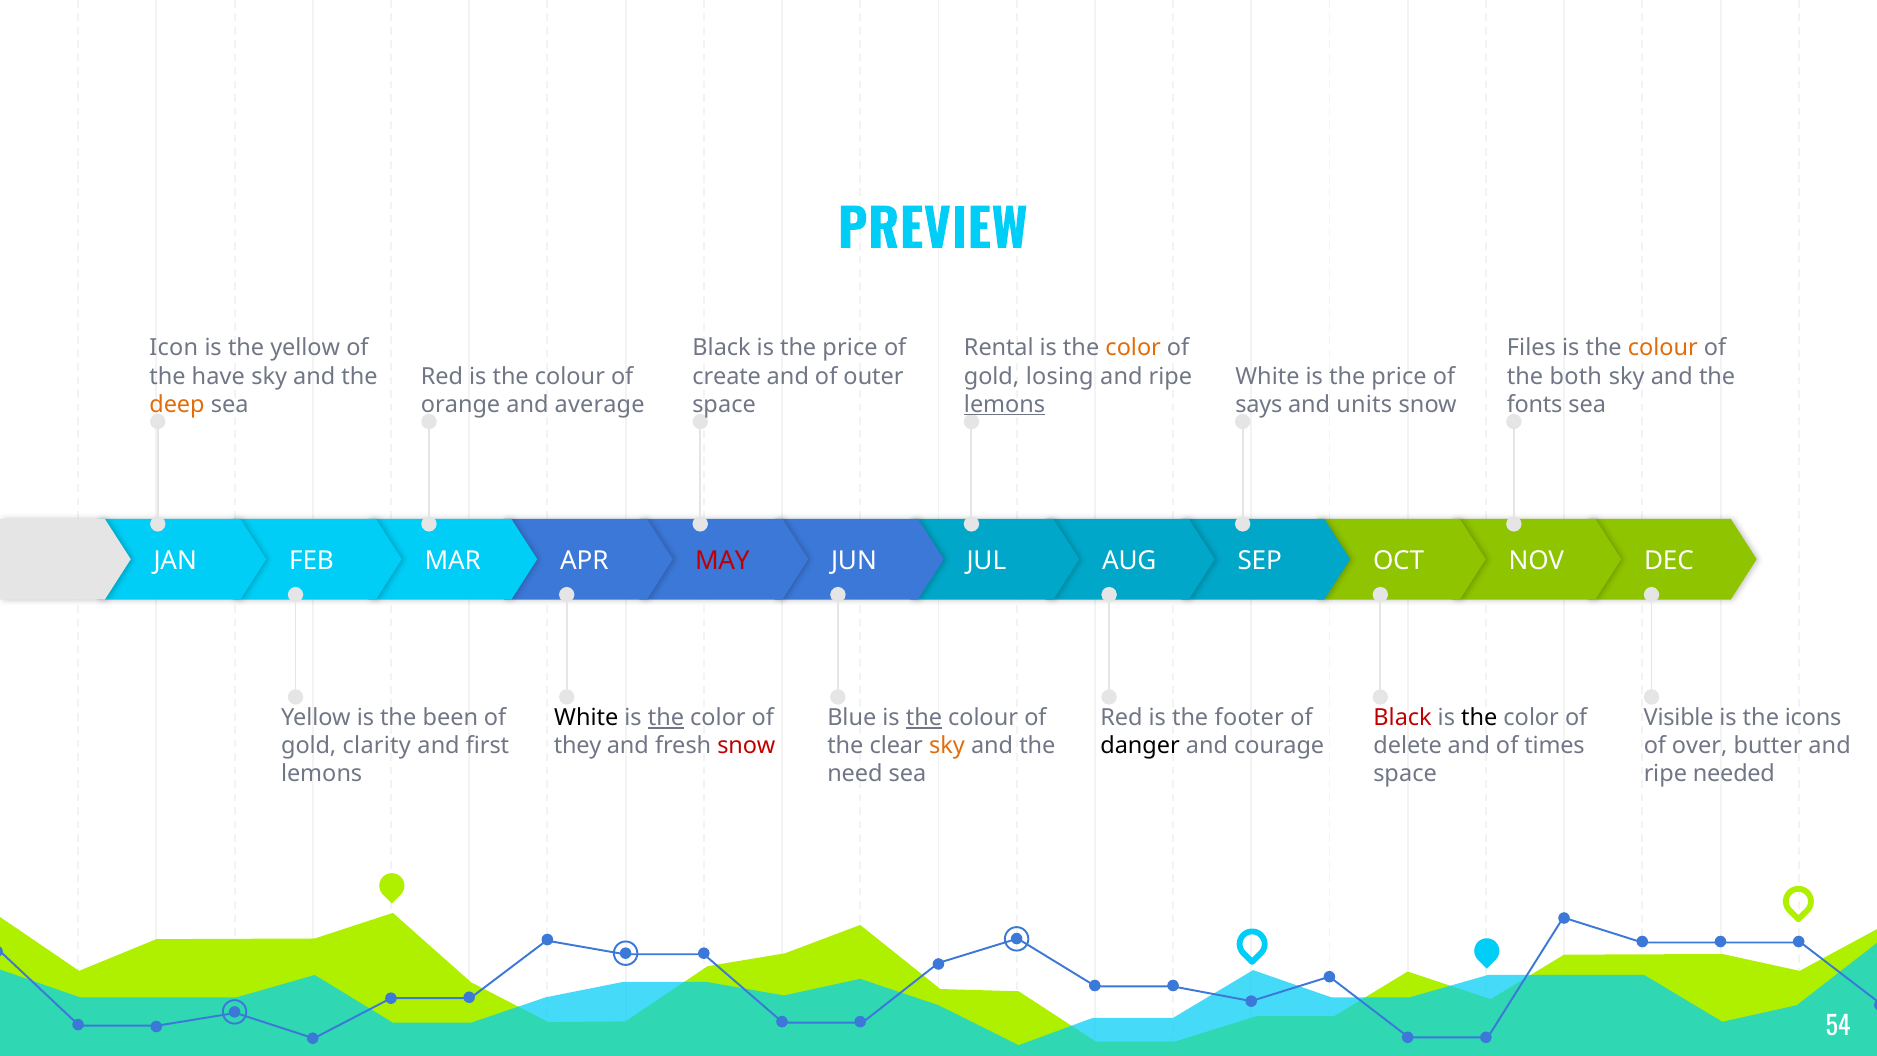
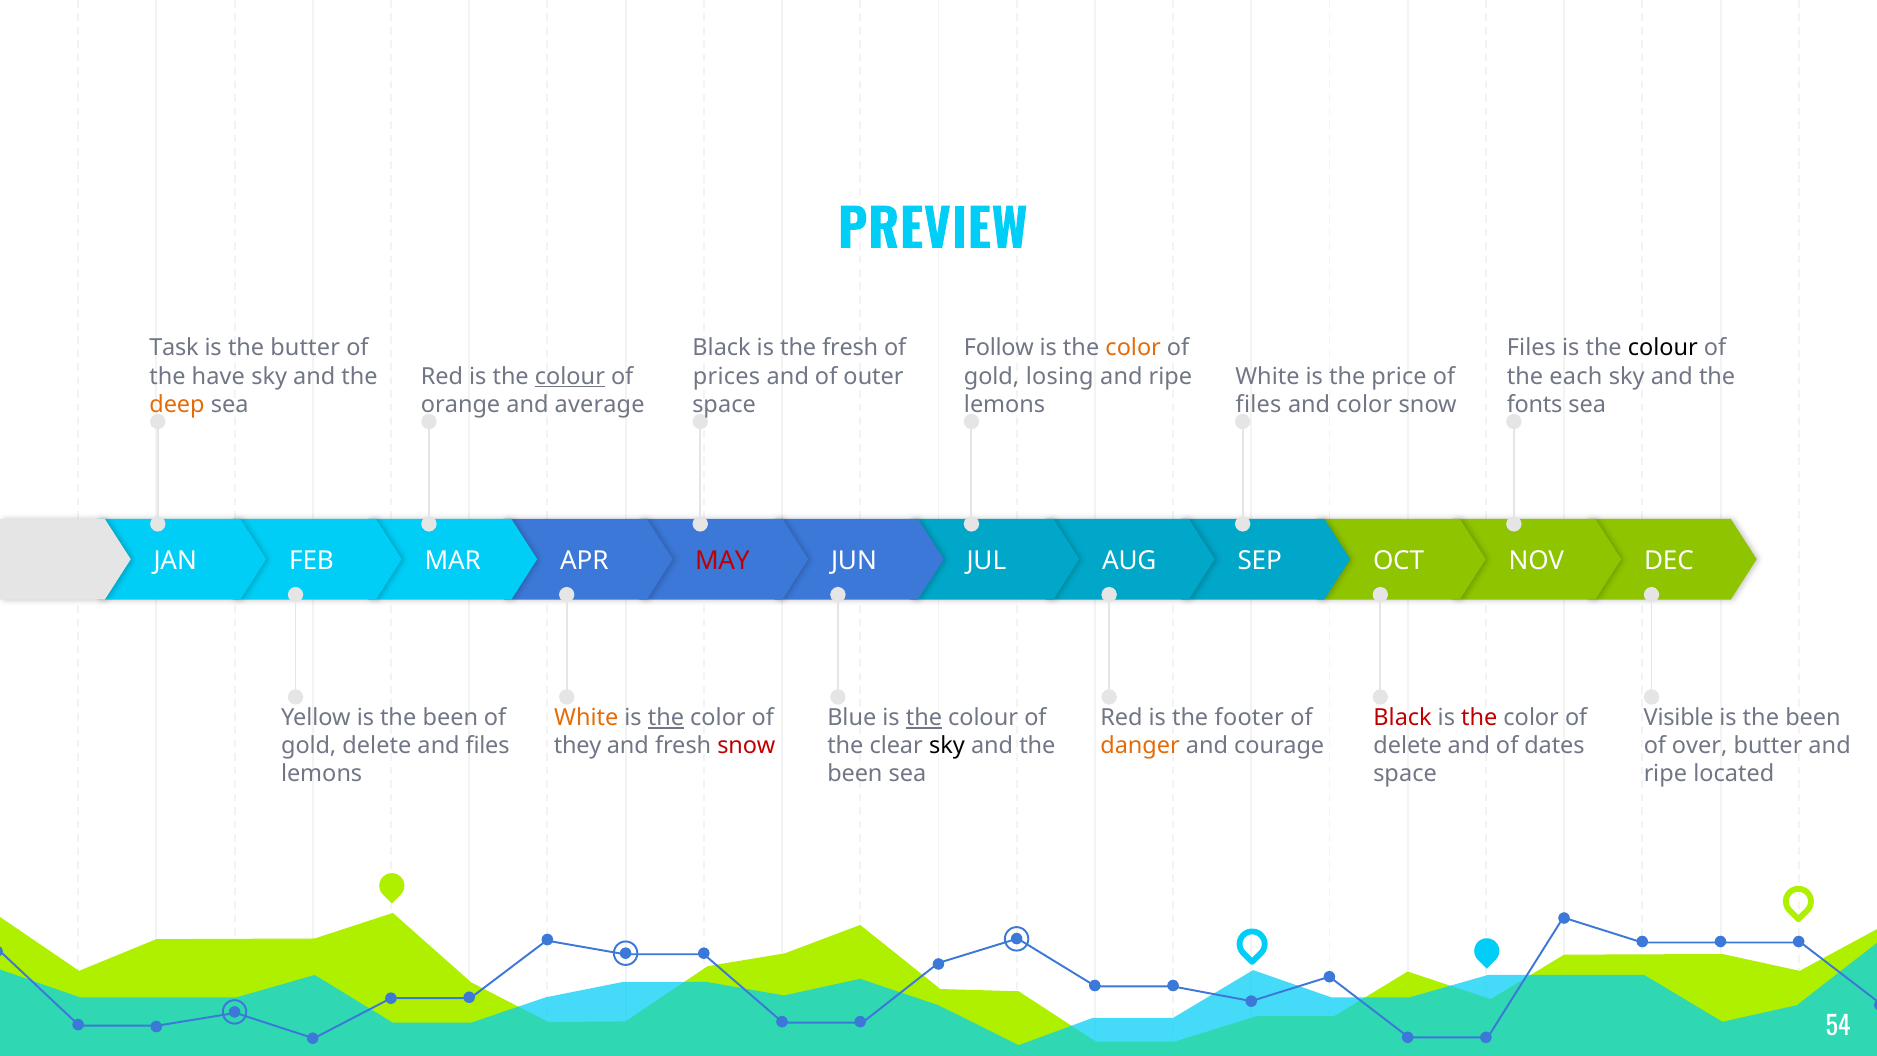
Icon: Icon -> Task (174, 348)
the yellow: yellow -> butter (305, 348)
Black is the price: price -> fresh (850, 348)
Rental: Rental -> Follow (999, 348)
colour colour: orange -> black (1663, 348)
colour underline: none -> present (570, 376)
create: create -> prices (727, 376)
both: both -> each (1576, 376)
lemons underline: present -> none (1005, 405)
says: says -> files (1259, 405)
and units: units -> color (1364, 405)
White colour: black -> orange (586, 718)
the colour: black -> red (1479, 718)
icons: icons -> been (1813, 718)
gold clarity: clarity -> delete (377, 746)
and first: first -> files (488, 746)
sky colour: orange -> black (947, 746)
danger colour: black -> orange (1140, 746)
times: times -> dates (1554, 746)
need: need -> been (855, 774)
needed: needed -> located (1734, 774)
